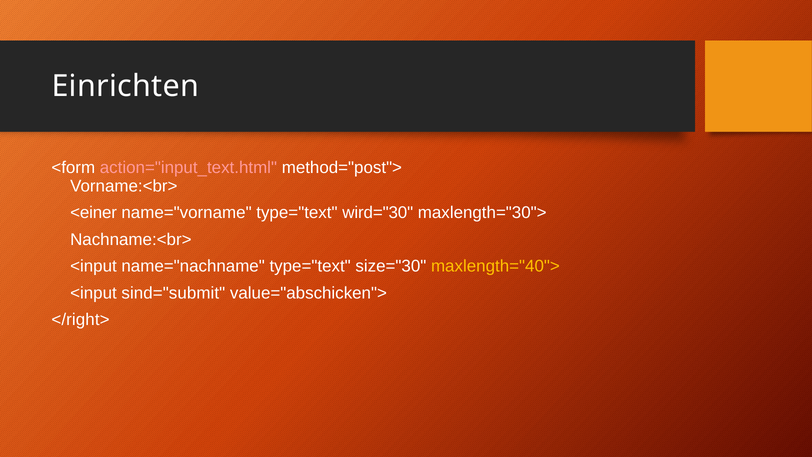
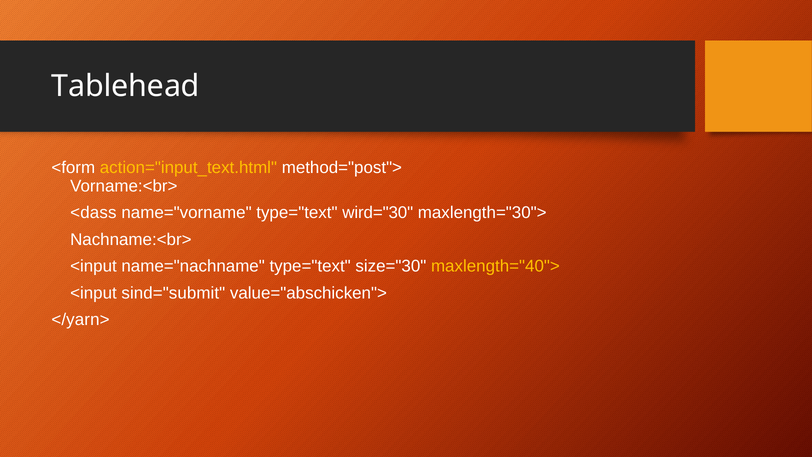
Einrichten: Einrichten -> Tablehead (126, 86)
action="input_text.html colour: pink -> yellow (188, 168)
<einer: <einer -> <dass (93, 213)
</right>: </right> -> </yarn> (80, 320)
